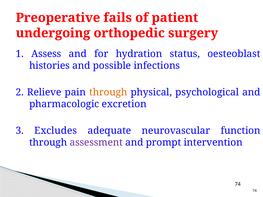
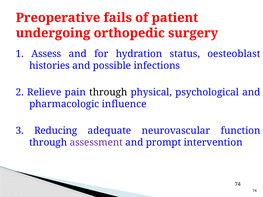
through colour: orange -> black (108, 92)
excretion: excretion -> influence (124, 104)
Excludes: Excludes -> Reducing (56, 131)
